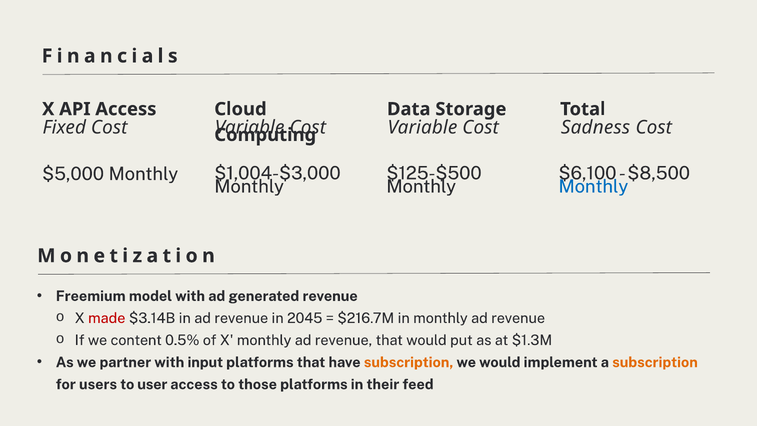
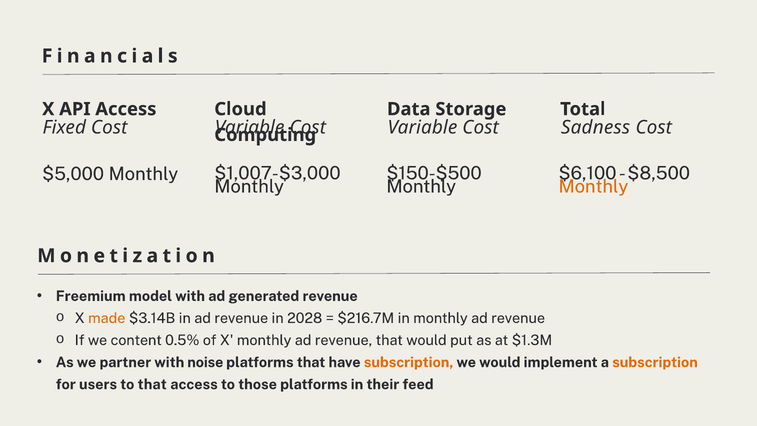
$125-$500: $125-$500 -> $150-$500 (434, 173)
$1,004-$3,000: $1,004-$3,000 -> $1,007-$3,000 (277, 173)
Monthly colour: blue -> orange (593, 186)
made colour: red -> orange (107, 318)
2045: 2045 -> 2028 (305, 318)
input: input -> noise (205, 362)
to user: user -> that (152, 384)
